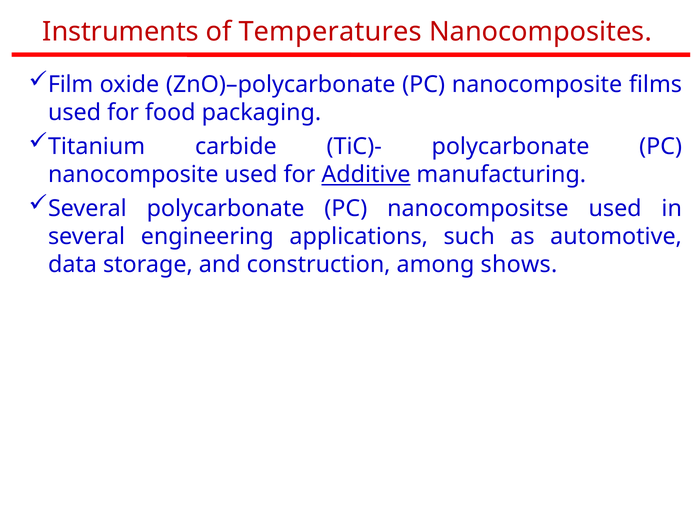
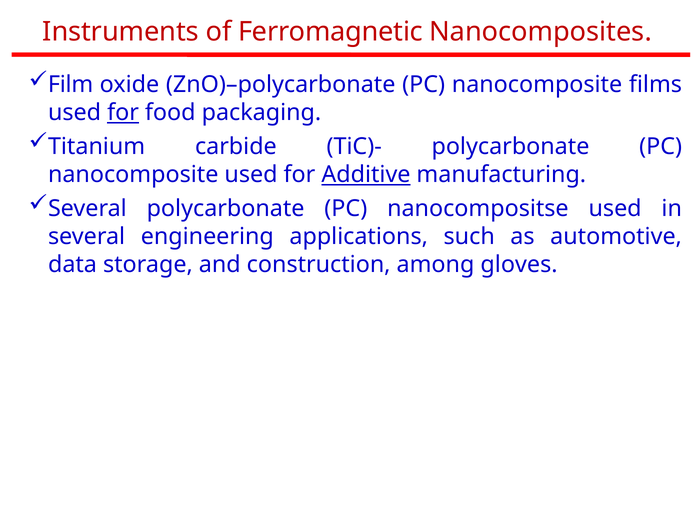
Temperatures: Temperatures -> Ferromagnetic (330, 32)
for underline: none -> present (123, 113)
shows: shows -> gloves (519, 264)
